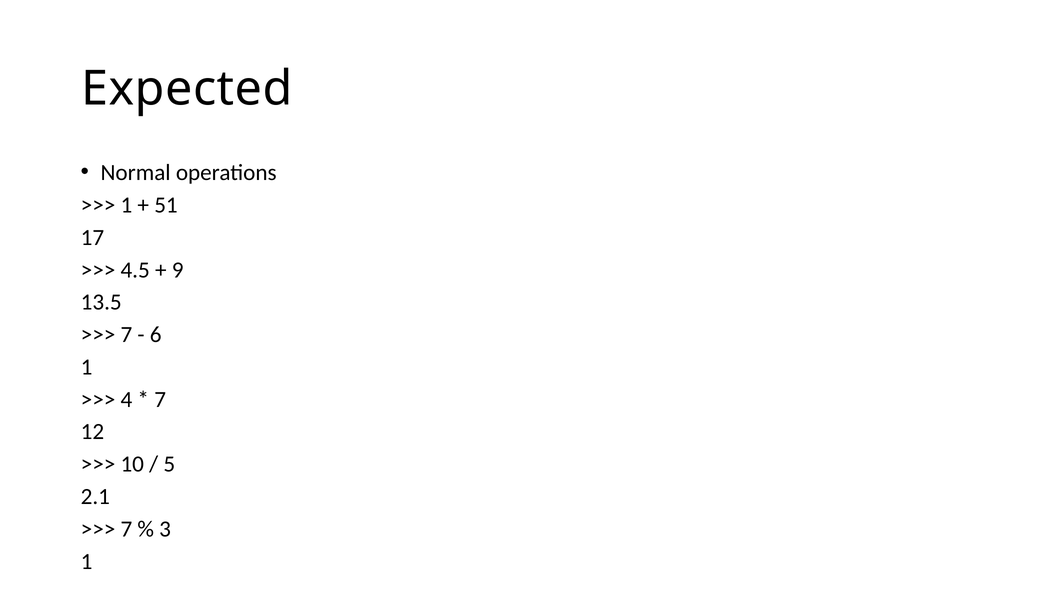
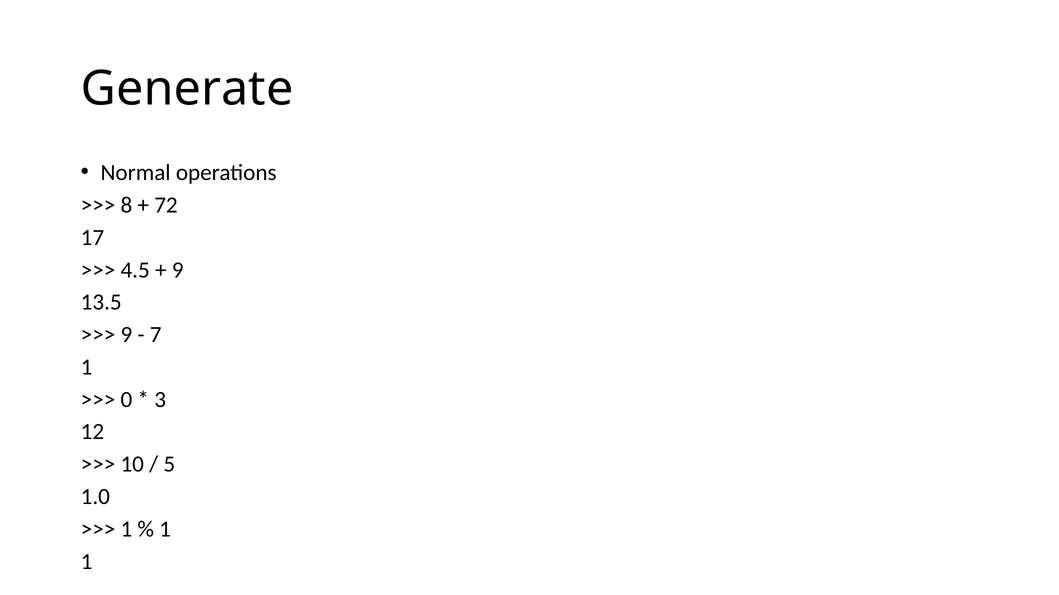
Expected: Expected -> Generate (187, 89)
1: 1 -> 8 (126, 205)
51: 51 -> 72 (166, 205)
7: 7 -> 9 (126, 335)
6: 6 -> 7 (156, 335)
4: 4 -> 0 (126, 400)
7: 7 -> 3 (160, 400)
2.1: 2.1 -> 1.0 (95, 497)
7: 7 -> 1 (126, 530)
3: 3 -> 1 (165, 530)
